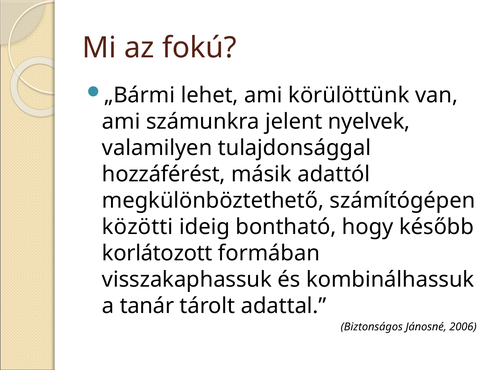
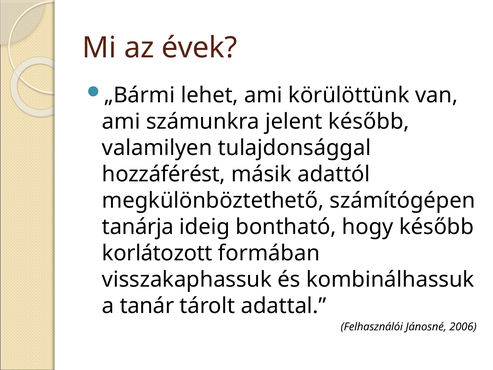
fokú: fokú -> évek (199, 48)
jelent nyelvek: nyelvek -> később (369, 122)
közötti: közötti -> tanárja (138, 227)
Biztonságos: Biztonságos -> Felhasználói (372, 327)
